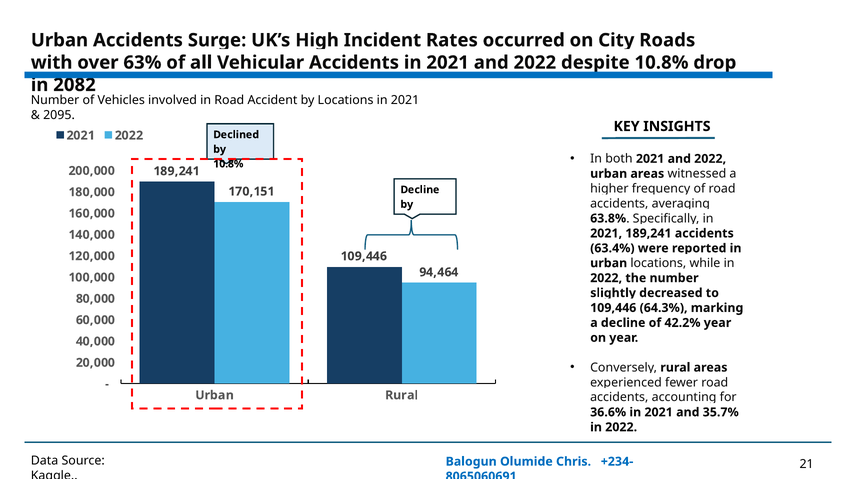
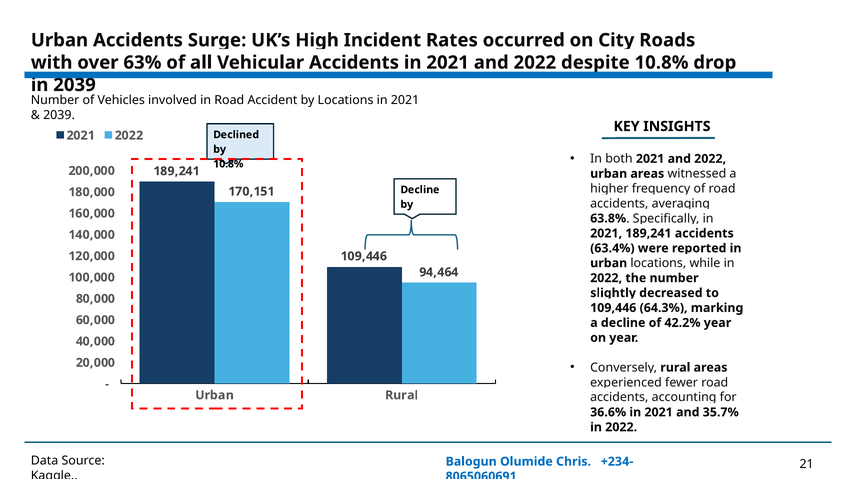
in 2082: 2082 -> 2039 (75, 85)
2095: 2095 -> 2039 (59, 115)
